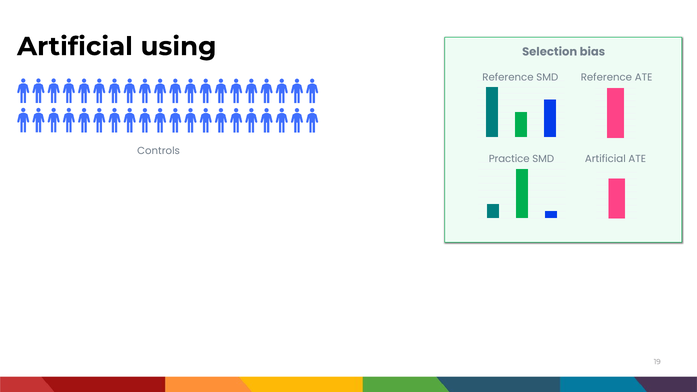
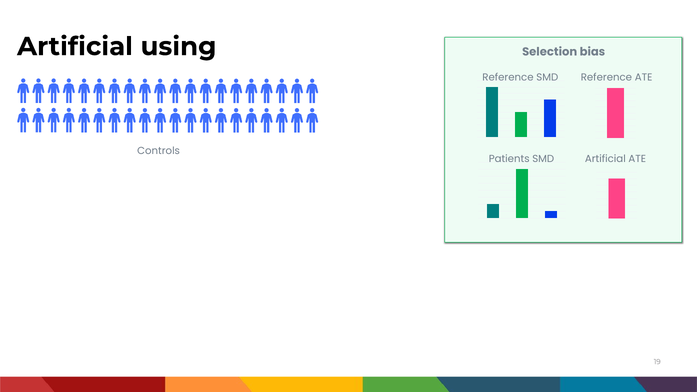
Practice: Practice -> Patients (509, 159)
